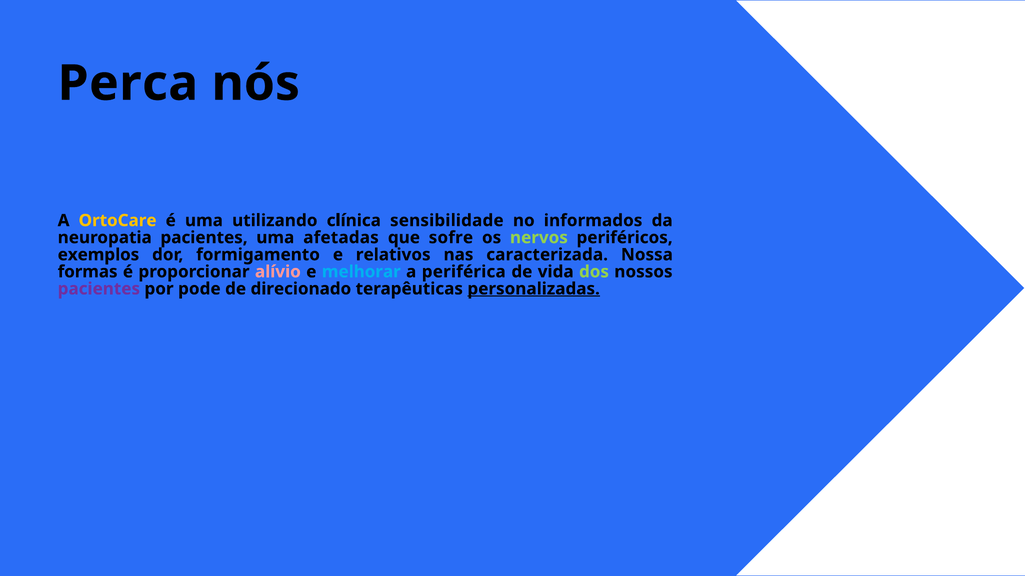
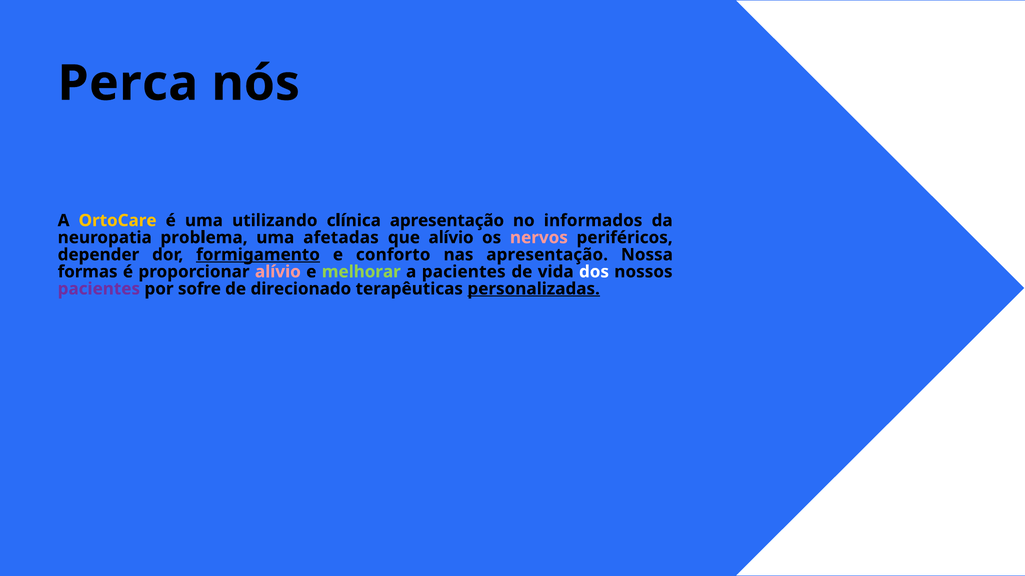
clínica sensibilidade: sensibilidade -> apresentação (447, 221)
neuropatia pacientes: pacientes -> problema (204, 238)
que sofre: sofre -> alívio (451, 238)
nervos colour: light green -> pink (539, 238)
exemplos: exemplos -> depender (98, 255)
formigamento underline: none -> present (258, 255)
relativos: relativos -> conforto (393, 255)
nas caracterizada: caracterizada -> apresentação (547, 255)
melhorar colour: light blue -> light green (361, 272)
a periférica: periférica -> pacientes (464, 272)
dos colour: light green -> white (594, 272)
pode: pode -> sofre (199, 289)
